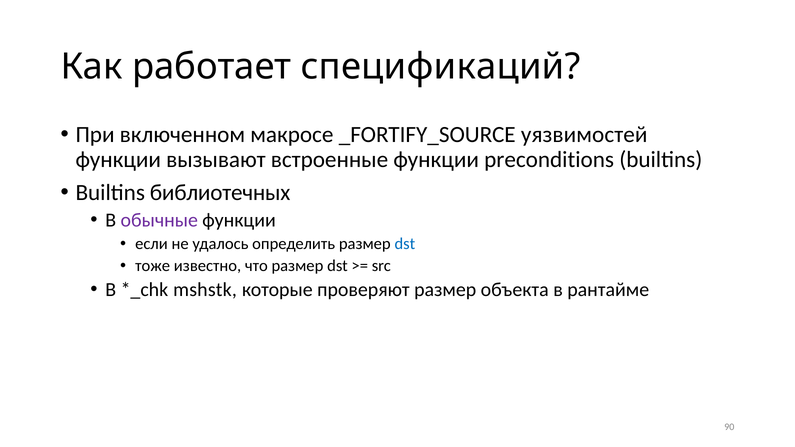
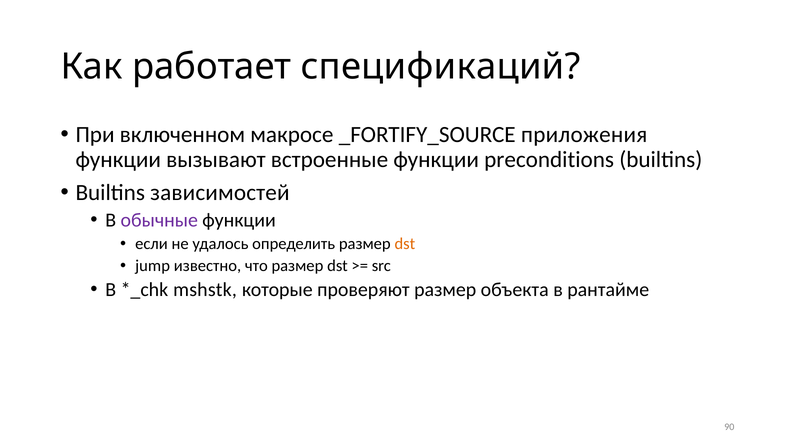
уязвимостей: уязвимостей -> приложения (584, 134)
библиотечных: библиотечных -> зависимостей (220, 193)
dst colour: blue -> orange (405, 244)
тоже: тоже -> jump (153, 266)
